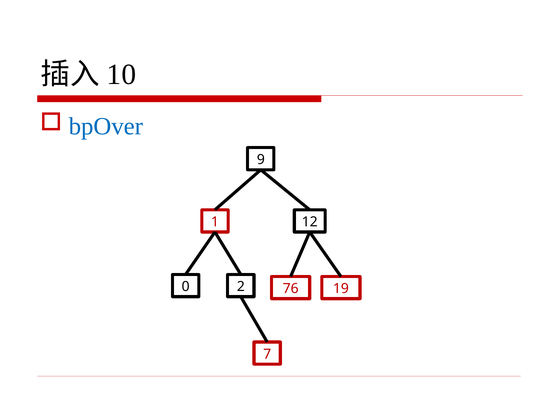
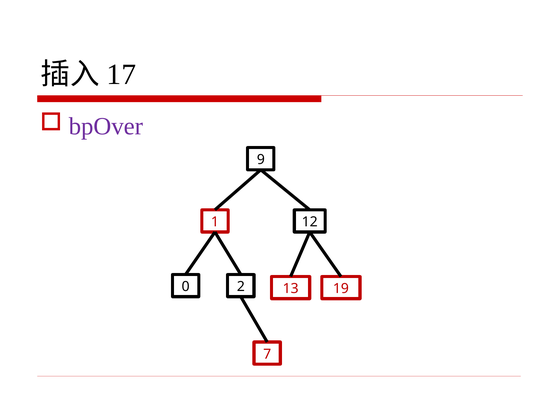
10: 10 -> 17 (121, 74)
bpOver colour: blue -> purple (106, 126)
76: 76 -> 13 (291, 289)
